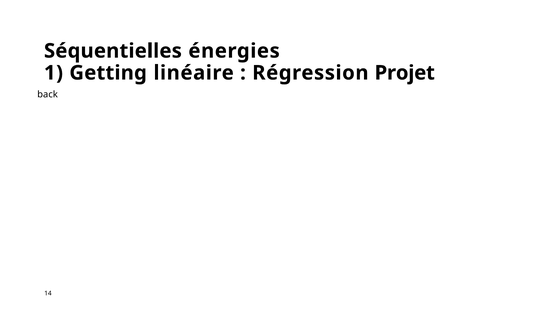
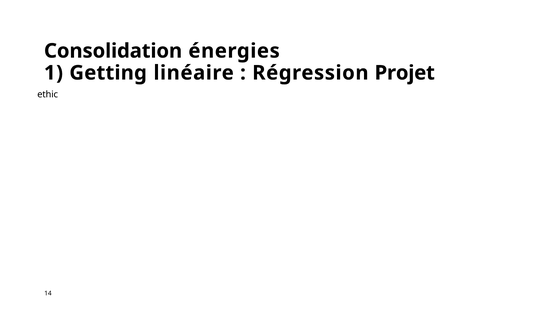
Séquentielles: Séquentielles -> Consolidation (113, 51)
back: back -> ethic (48, 94)
